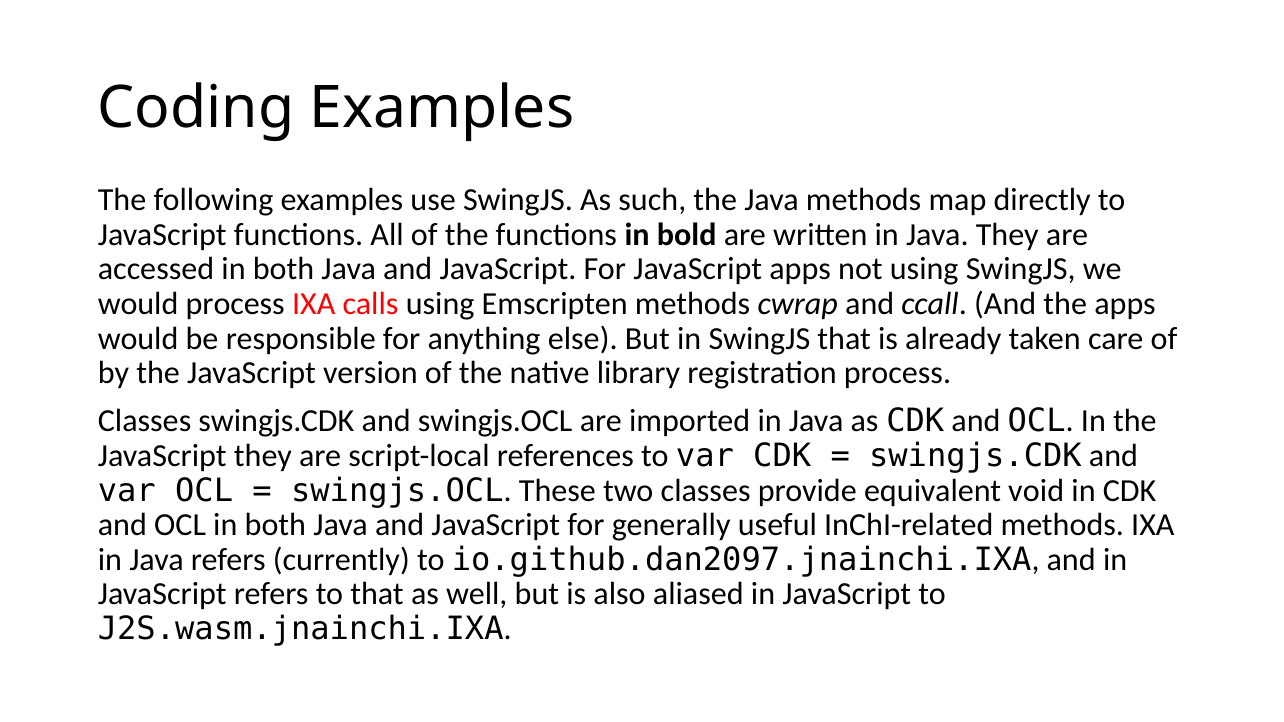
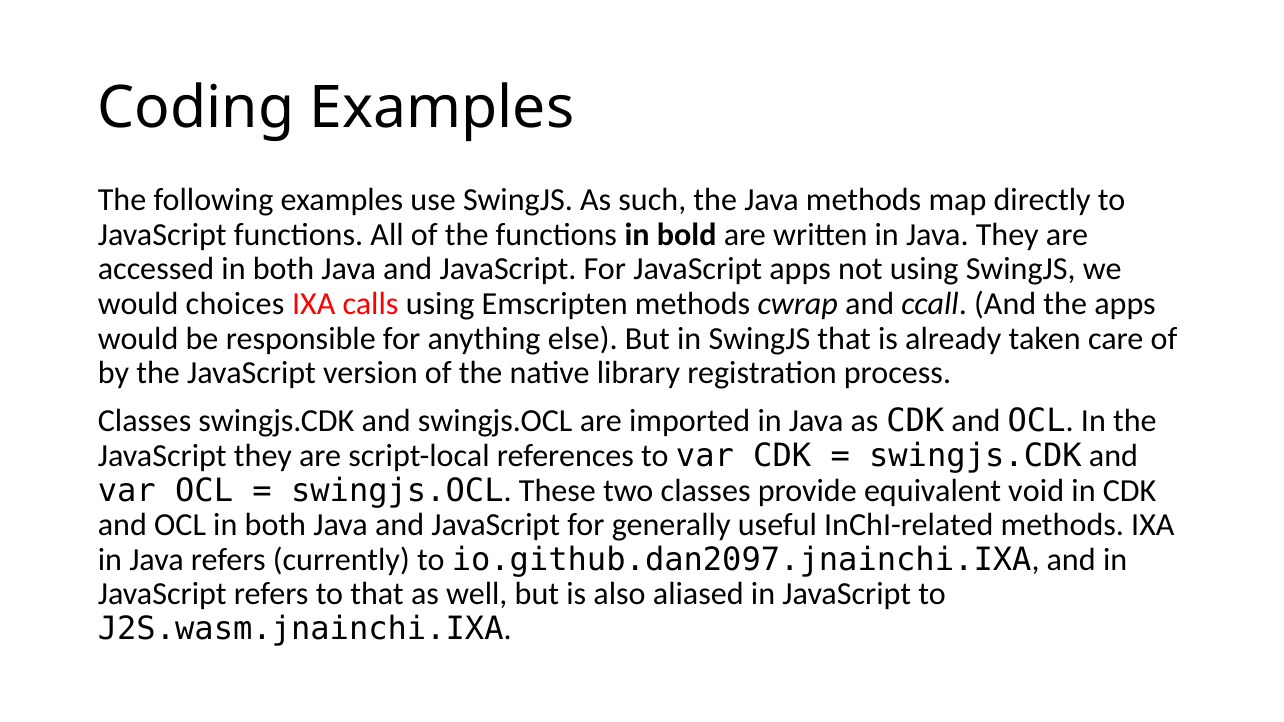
would process: process -> choices (235, 304)
